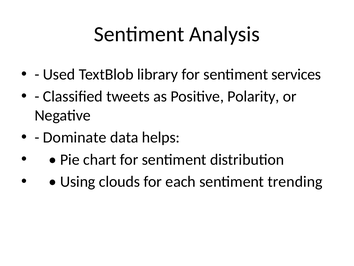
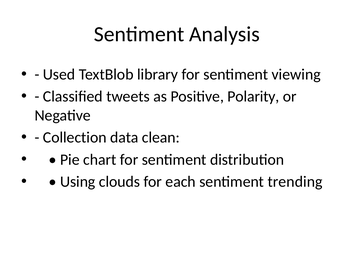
services: services -> viewing (296, 74)
Dominate: Dominate -> Collection (75, 137)
helps: helps -> clean (161, 137)
